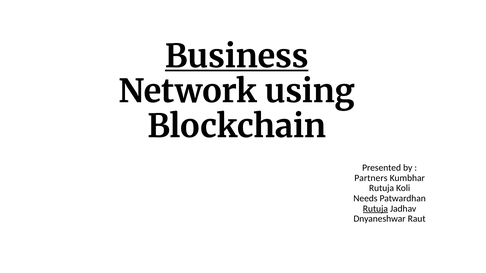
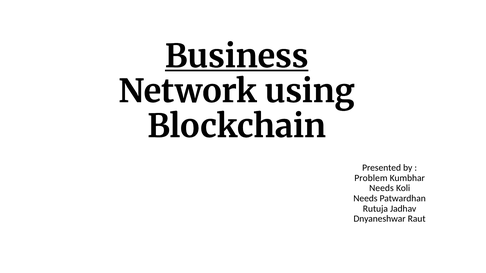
Partners: Partners -> Problem (371, 178)
Rutuja: Rutuja -> Needs (381, 188)
Rutuja underline: present -> none (375, 209)
